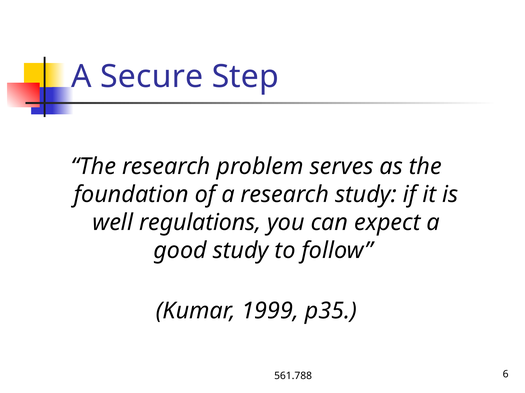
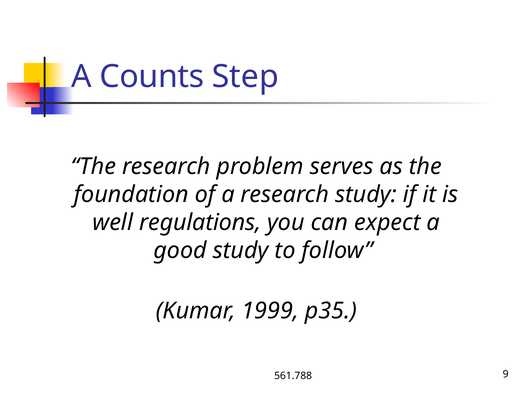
Secure: Secure -> Counts (152, 77)
6: 6 -> 9 (506, 375)
